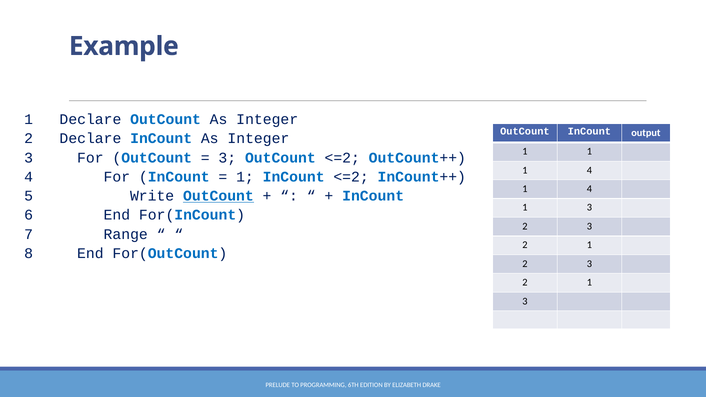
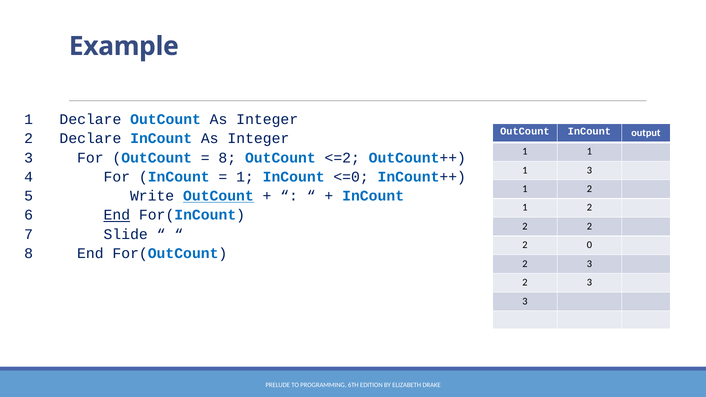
3: 3 -> 8 (227, 158)
4: 4 -> 3 (589, 170)
InCount <=2: <=2 -> <=0 (351, 177)
4: 4 -> 2 (589, 189)
3: 3 -> 2 (589, 208)
End underline: none -> present (117, 215)
3: 3 -> 2 (589, 226)
Range: Range -> Slide (126, 234)
1: 1 -> 0 (589, 245)
1: 1 -> 3 (589, 283)
